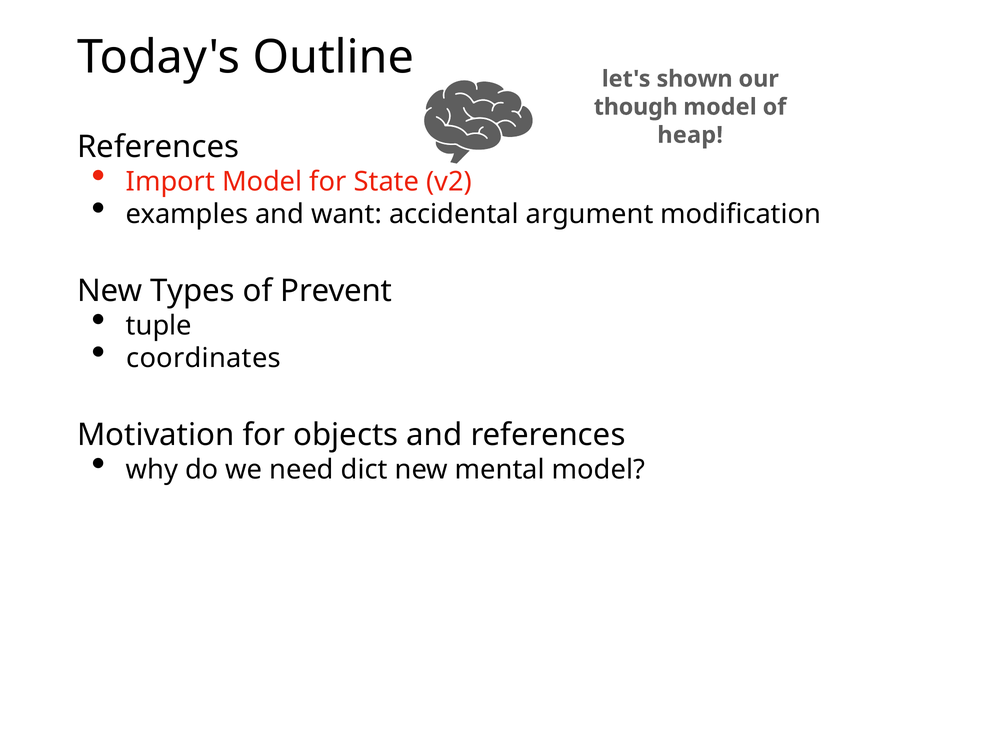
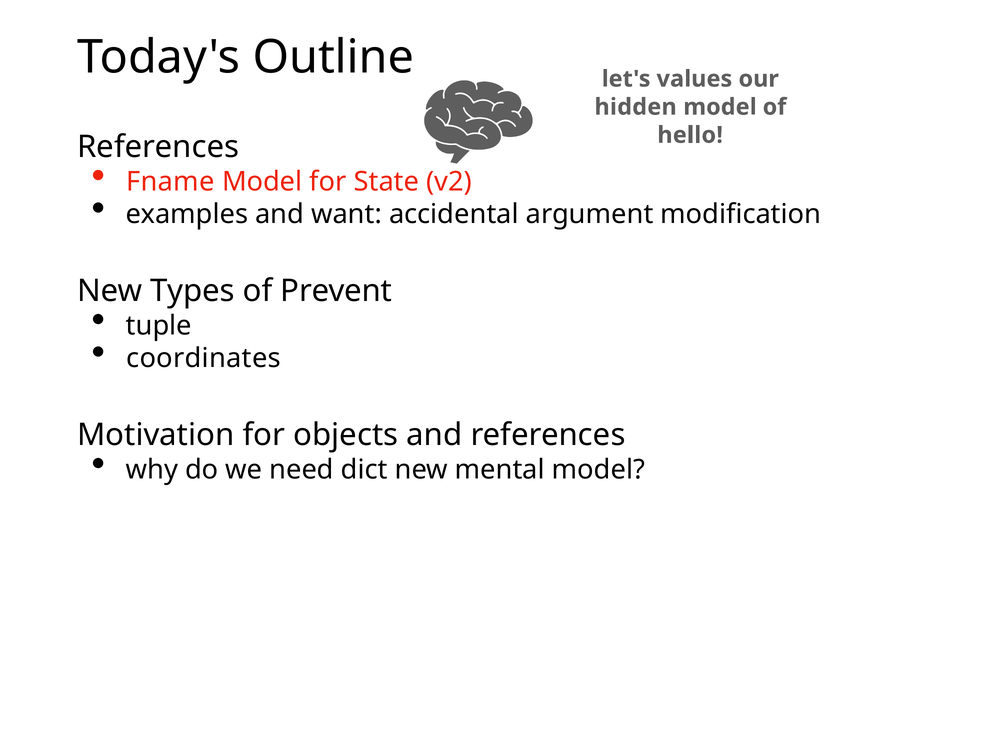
shown: shown -> values (694, 79)
though: though -> hidden (636, 107)
heap: heap -> hello (690, 135)
Import: Import -> Fname (170, 182)
